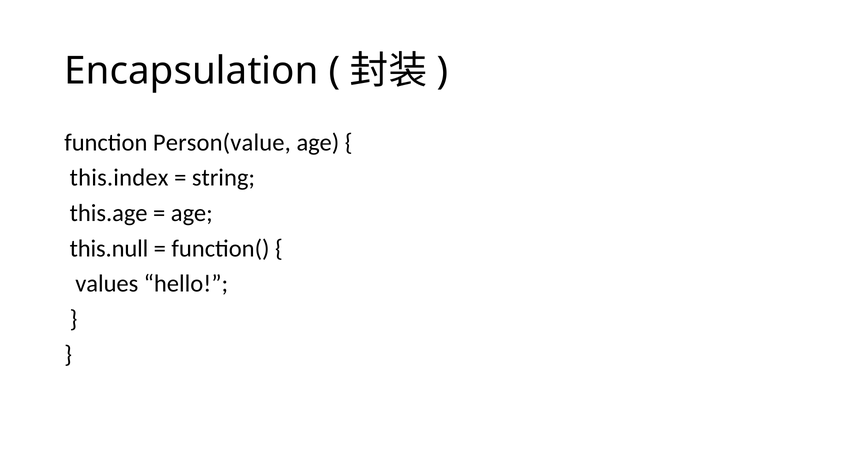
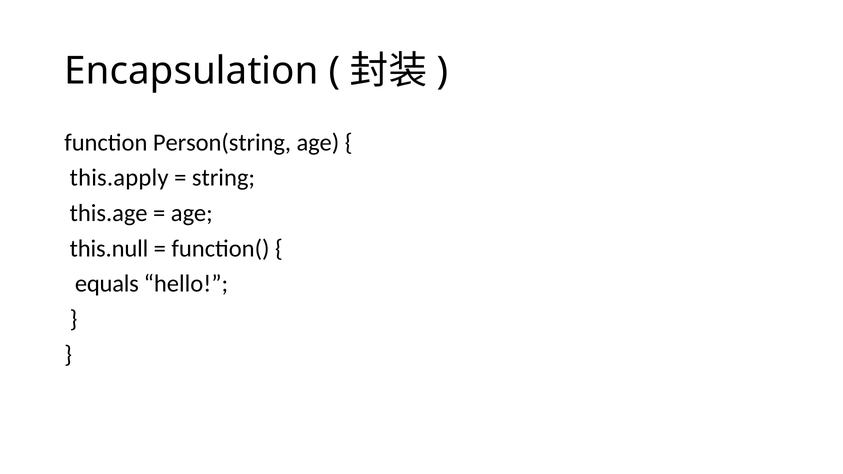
Person(value: Person(value -> Person(string (222, 143)
this.index: this.index -> this.apply (119, 178)
values: values -> equals (107, 284)
